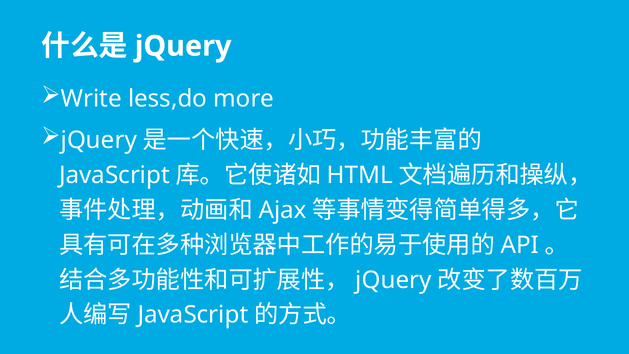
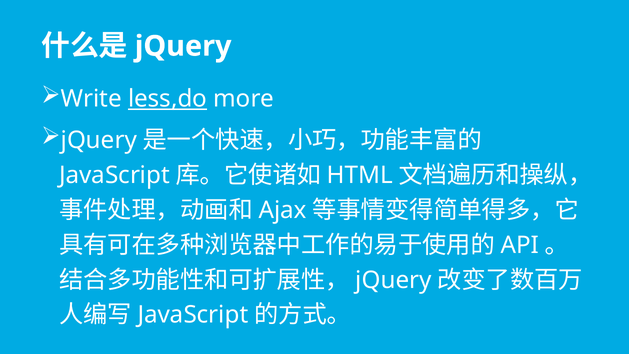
less,do underline: none -> present (168, 99)
